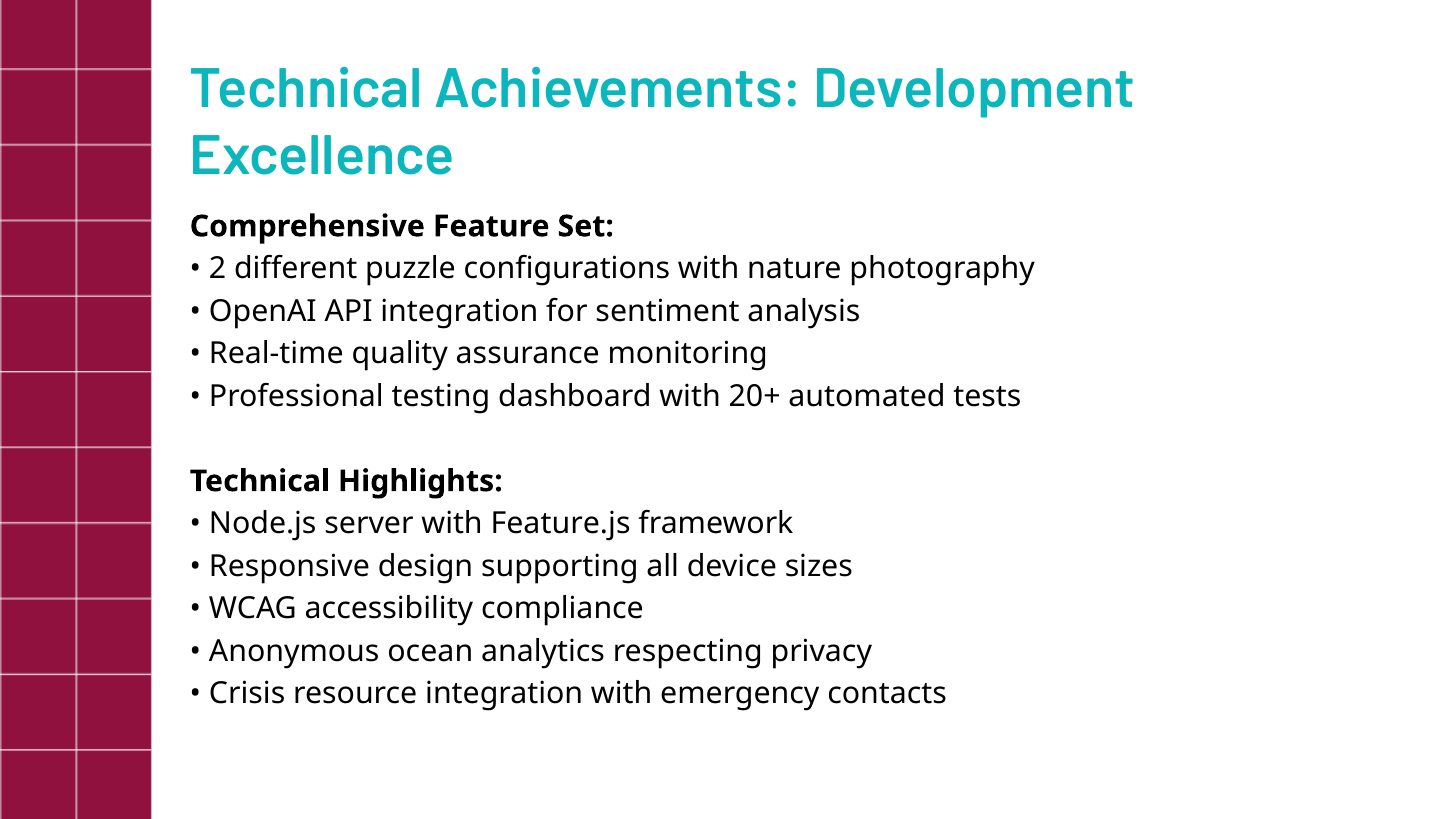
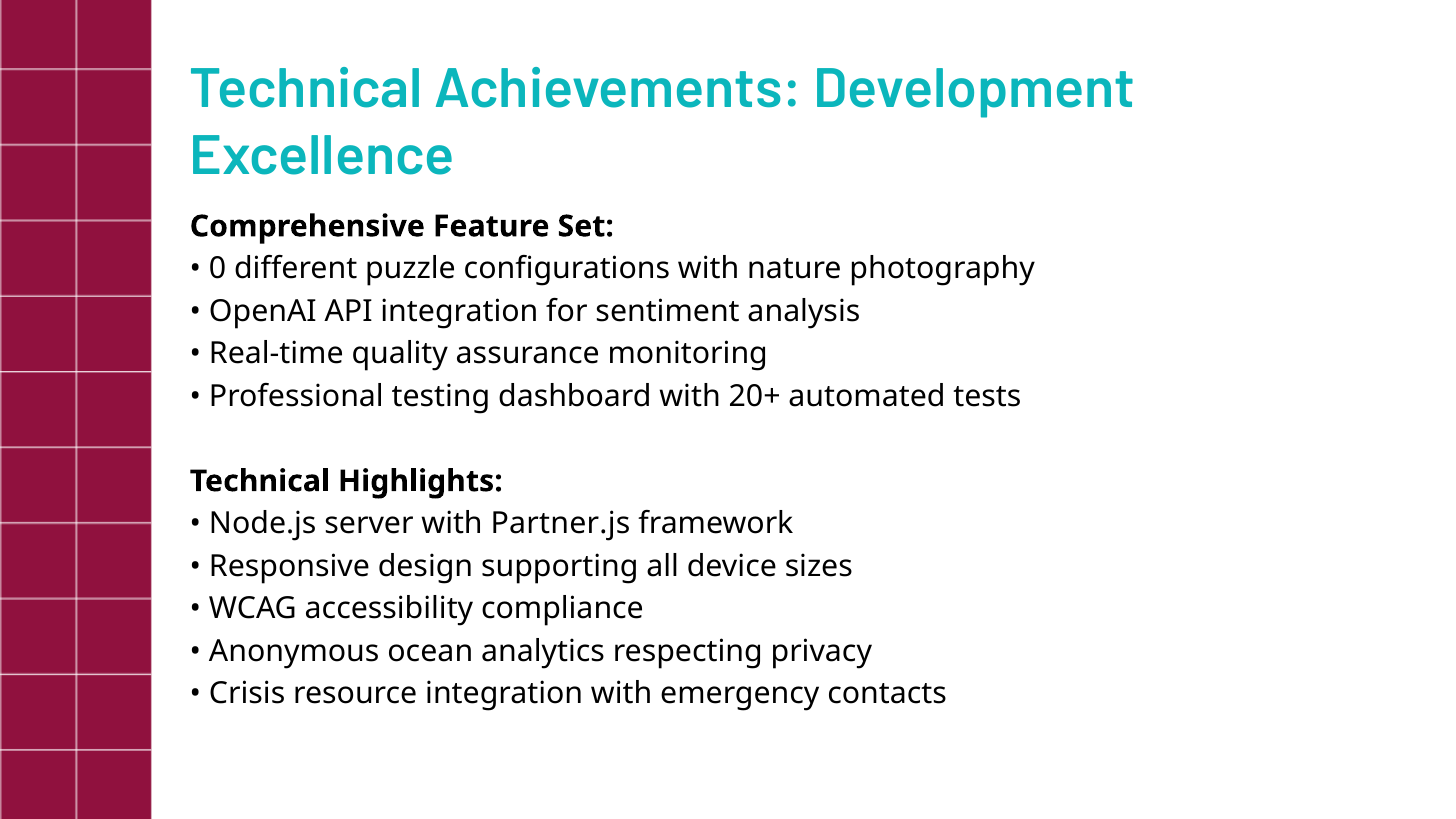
2: 2 -> 0 (218, 269)
Feature.js: Feature.js -> Partner.js (560, 524)
